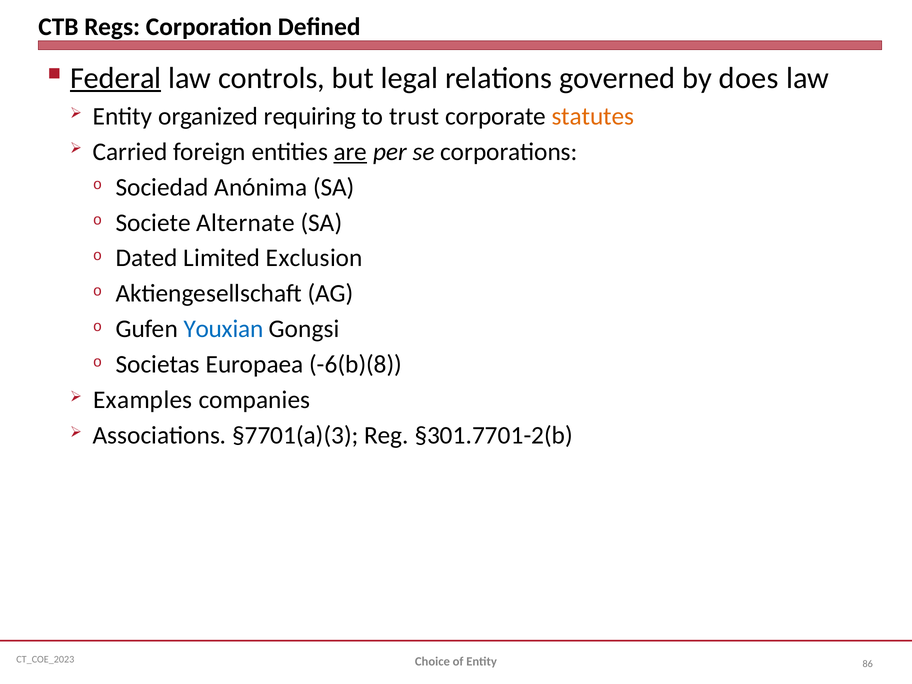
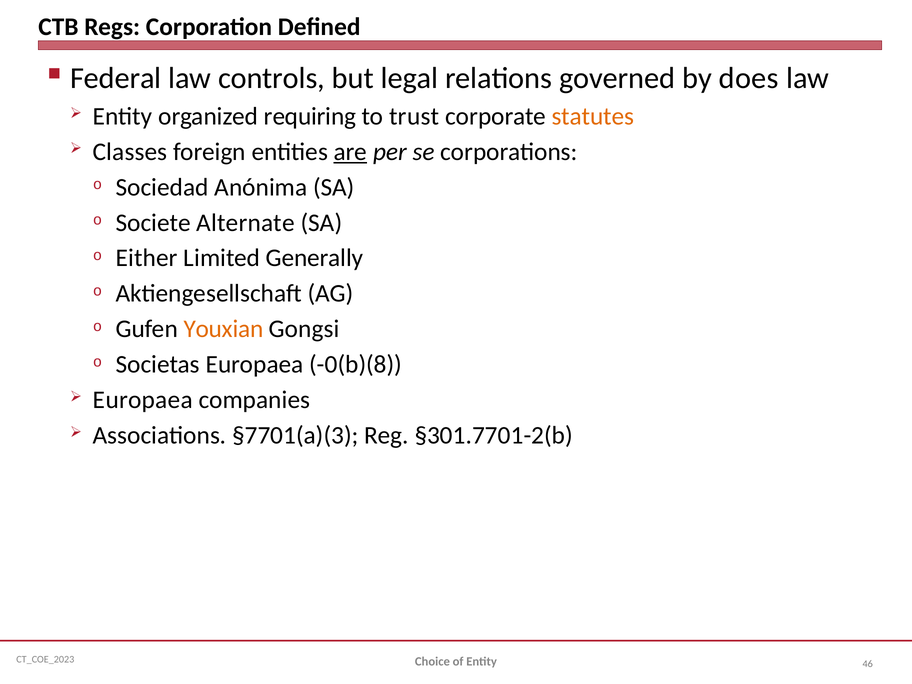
Federal underline: present -> none (116, 78)
Carried: Carried -> Classes (130, 152)
Dated: Dated -> Either (147, 258)
Exclusion: Exclusion -> Generally (315, 258)
Youxian colour: blue -> orange (224, 329)
-6(b)(8: -6(b)(8 -> -0(b)(8 (356, 365)
Examples: Examples -> Europaea (143, 400)
86: 86 -> 46 (868, 664)
